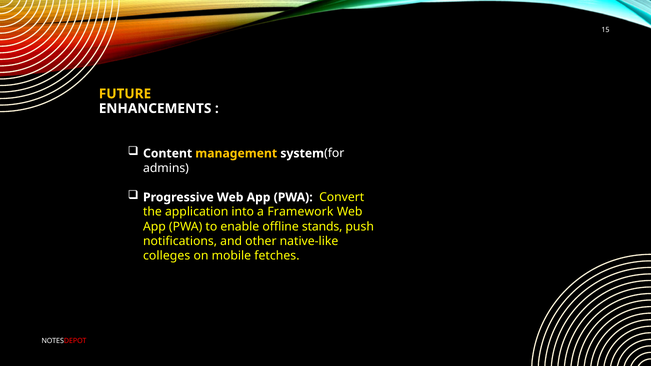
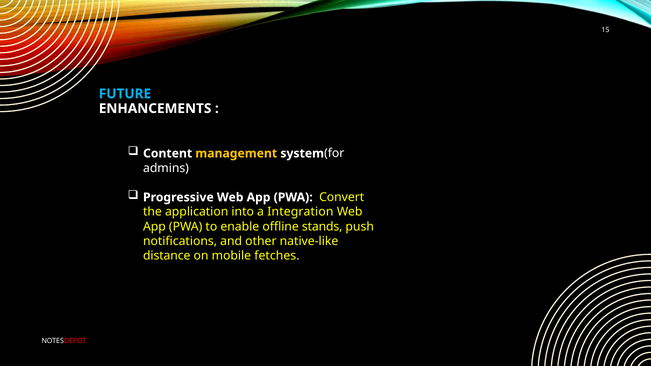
FUTURE colour: yellow -> light blue (125, 94)
Framework: Framework -> Integration (300, 212)
colleges: colleges -> distance (167, 256)
